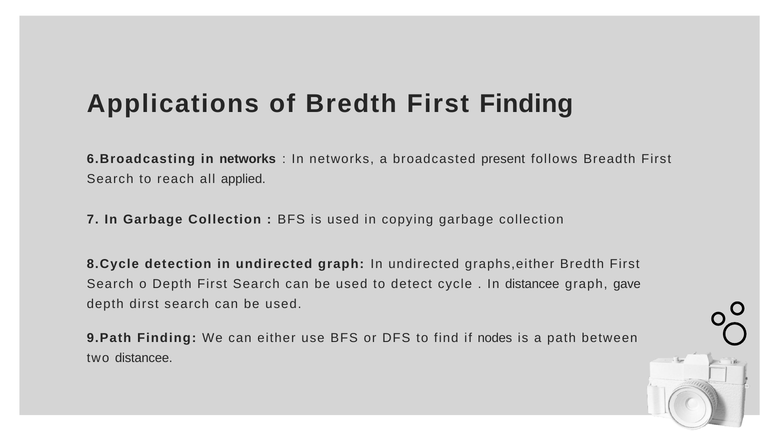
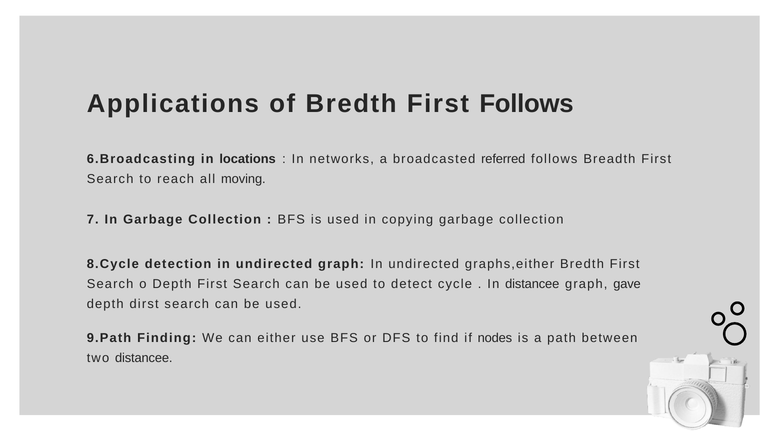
First Finding: Finding -> Follows (526, 104)
6.Broadcasting in networks: networks -> locations (248, 159)
present: present -> referred (503, 159)
applied: applied -> moving (243, 179)
